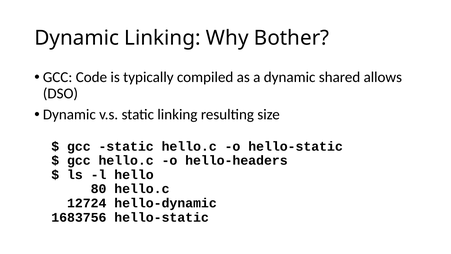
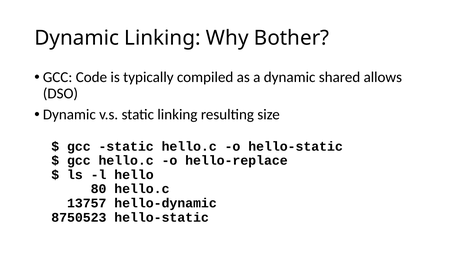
hello-headers: hello-headers -> hello-replace (236, 160)
12724: 12724 -> 13757 (87, 203)
1683756: 1683756 -> 8750523 (79, 217)
